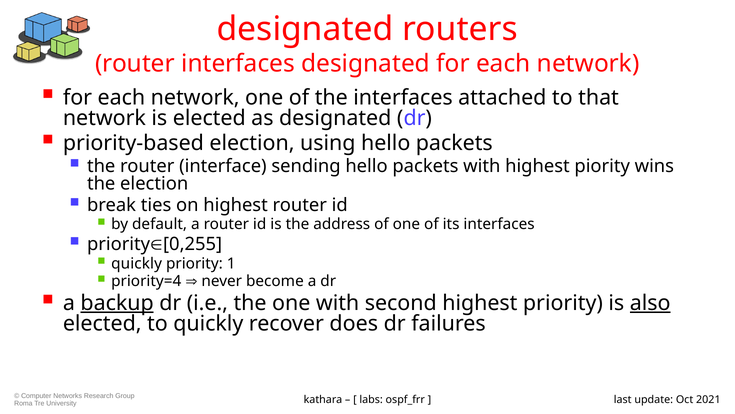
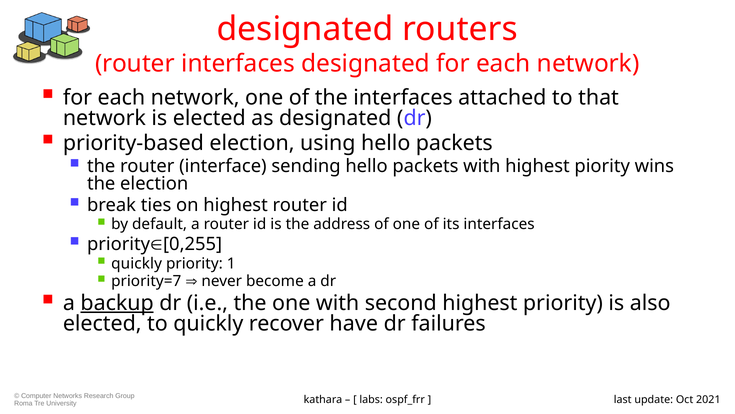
priority=4: priority=4 -> priority=7 (146, 281)
also underline: present -> none (650, 303)
does: does -> have (354, 323)
